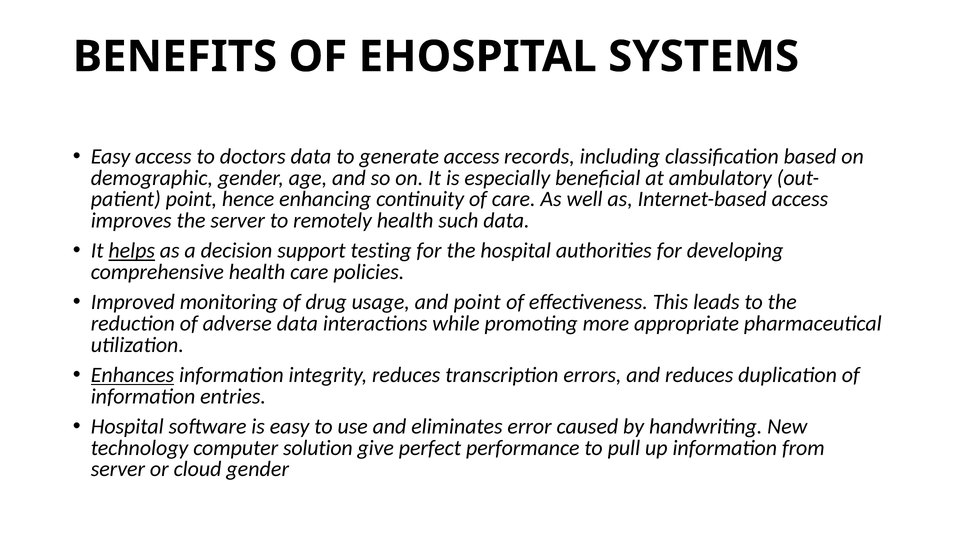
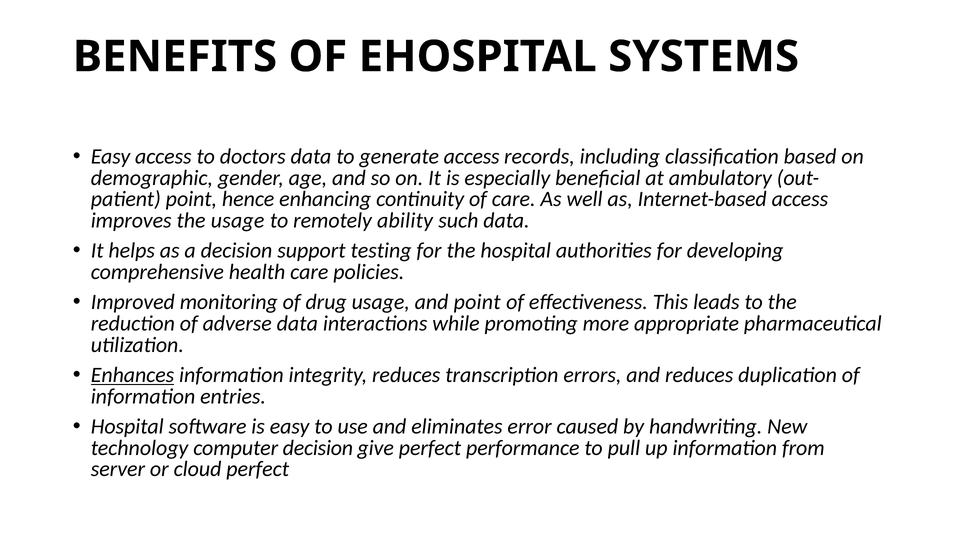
the server: server -> usage (238, 220)
remotely health: health -> ability (405, 220)
helps underline: present -> none (132, 251)
computer solution: solution -> decision (318, 448)
cloud gender: gender -> perfect (258, 469)
